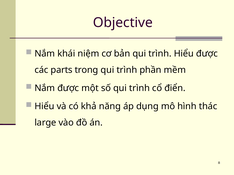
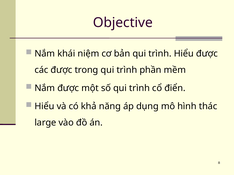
các parts: parts -> được (62, 70)
